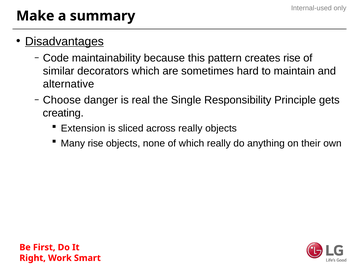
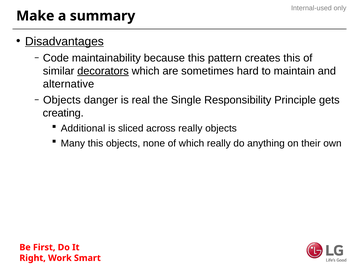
creates rise: rise -> this (292, 58)
decorators underline: none -> present (103, 71)
Choose: Choose -> Objects (62, 100)
Extension: Extension -> Additional (83, 129)
Many rise: rise -> this (95, 144)
